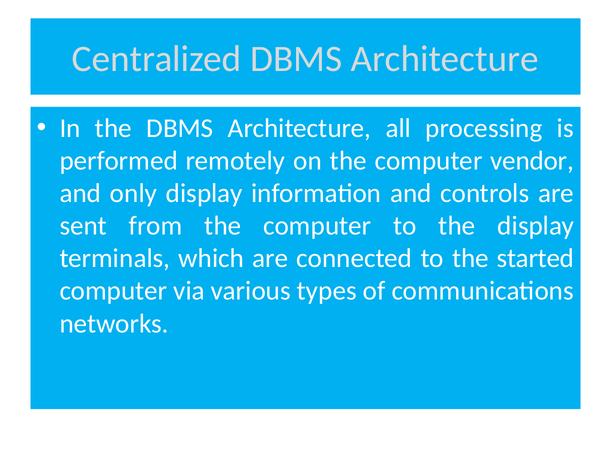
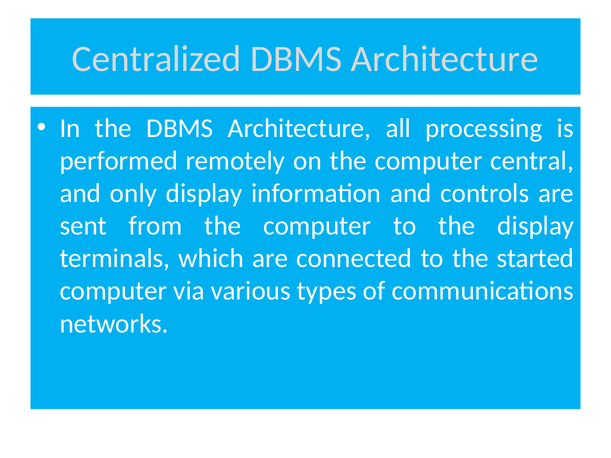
vendor: vendor -> central (532, 161)
